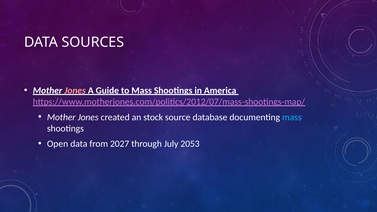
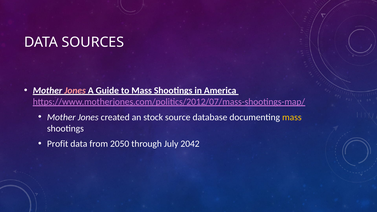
mass colour: light blue -> yellow (292, 117)
Open: Open -> Profit (58, 144)
2027: 2027 -> 2050 (120, 144)
2053: 2053 -> 2042 (190, 144)
